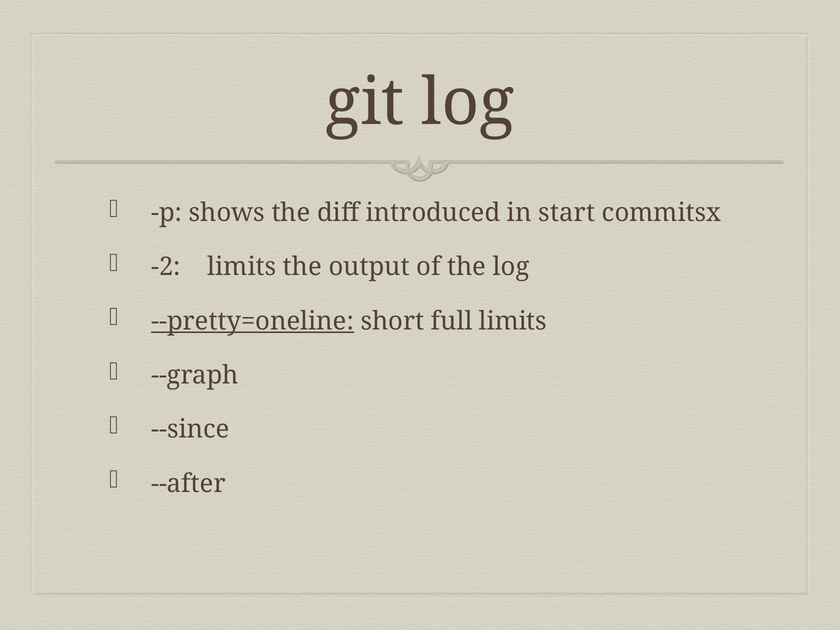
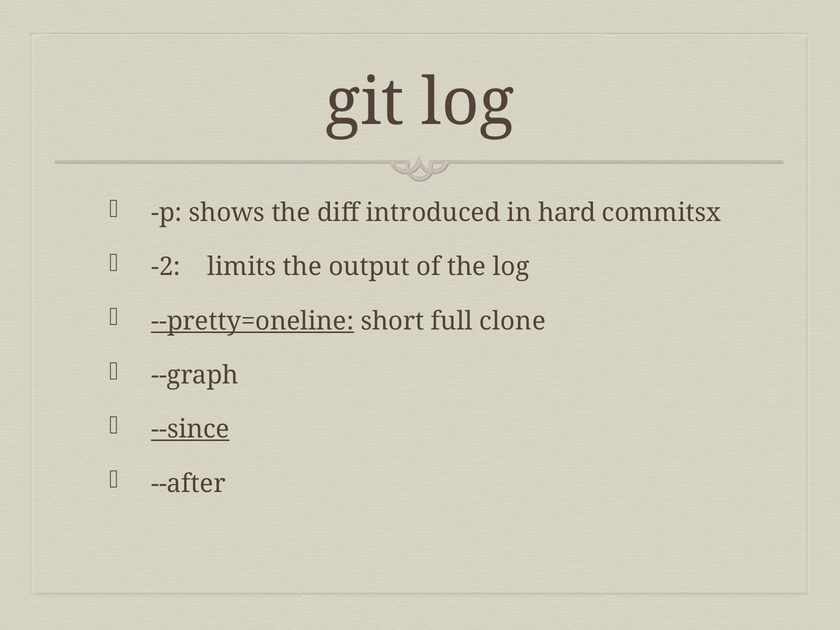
start: start -> hard (567, 213)
full limits: limits -> clone (513, 321)
--since underline: none -> present (190, 429)
